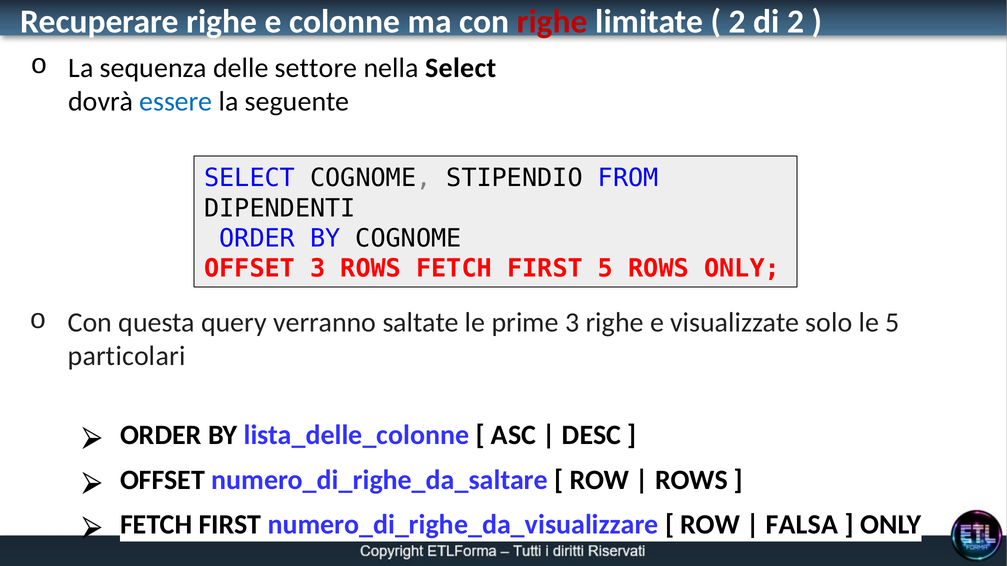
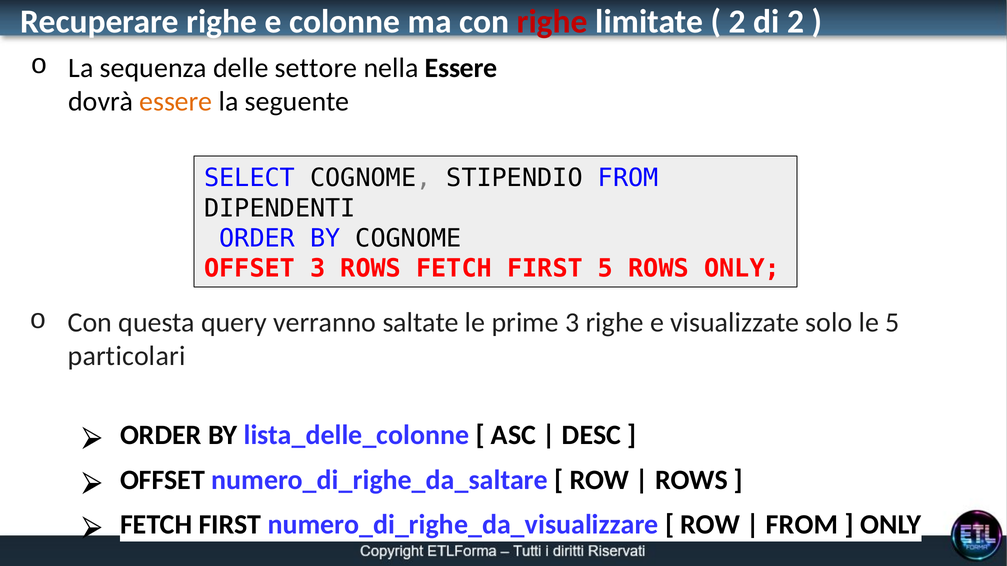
nella Select: Select -> Essere (461, 68)
essere colour: blue -> orange (176, 101)
FALSA: FALSA -> FROM (802, 525)
